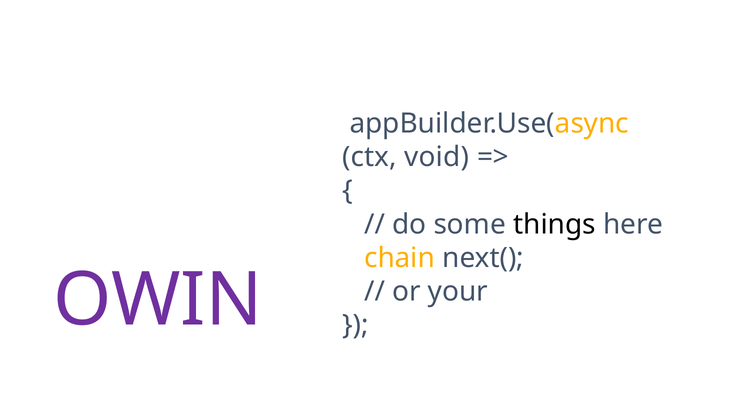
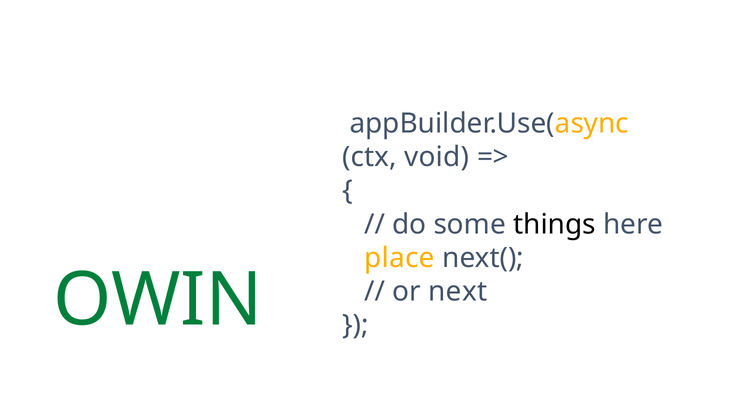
chain: chain -> place (399, 258)
OWIN colour: purple -> green (158, 300)
your: your -> next (458, 292)
